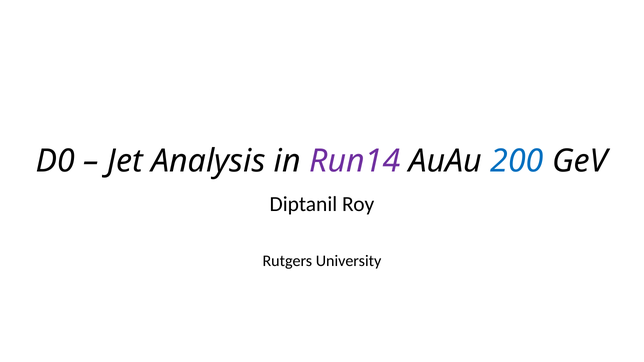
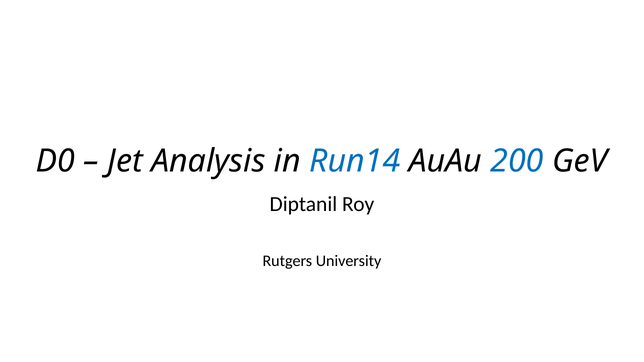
Run14 colour: purple -> blue (355, 161)
